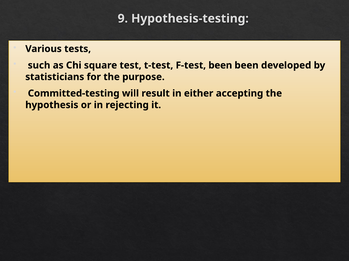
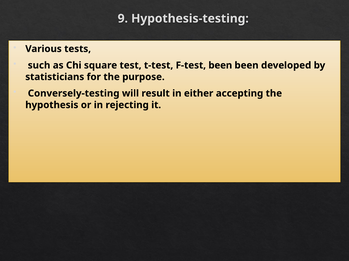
Committed-testing: Committed-testing -> Conversely-testing (74, 94)
